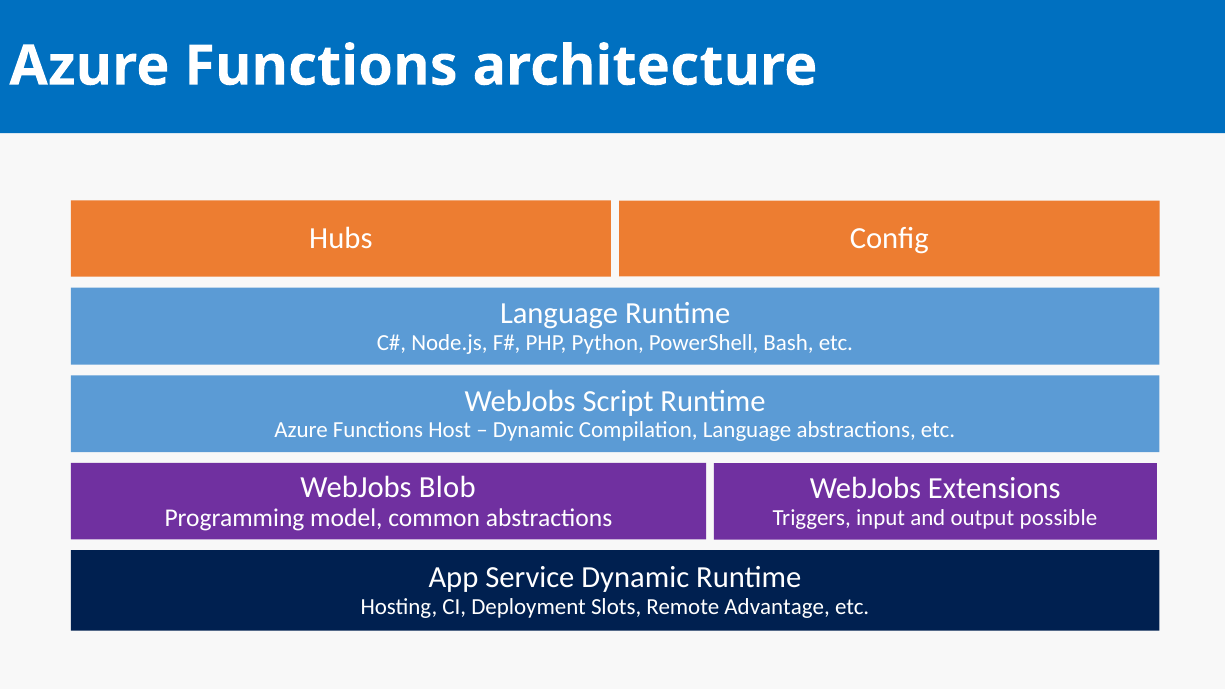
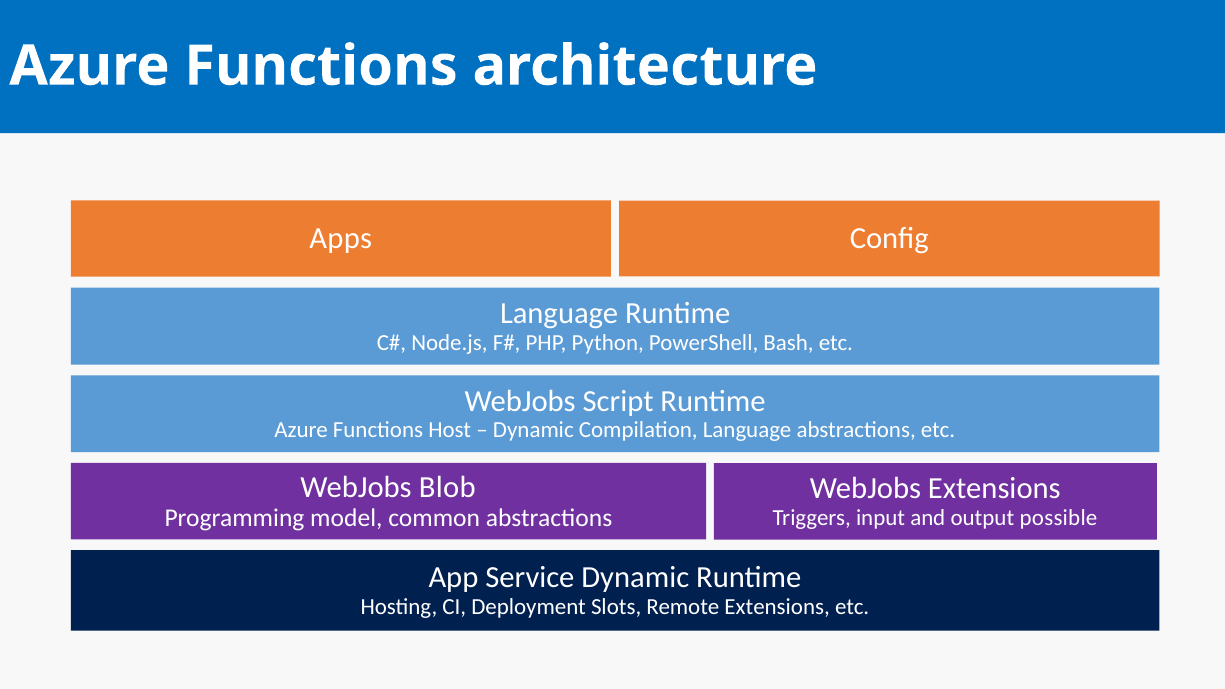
Hubs: Hubs -> Apps (341, 238)
Remote Advantage: Advantage -> Extensions (777, 607)
